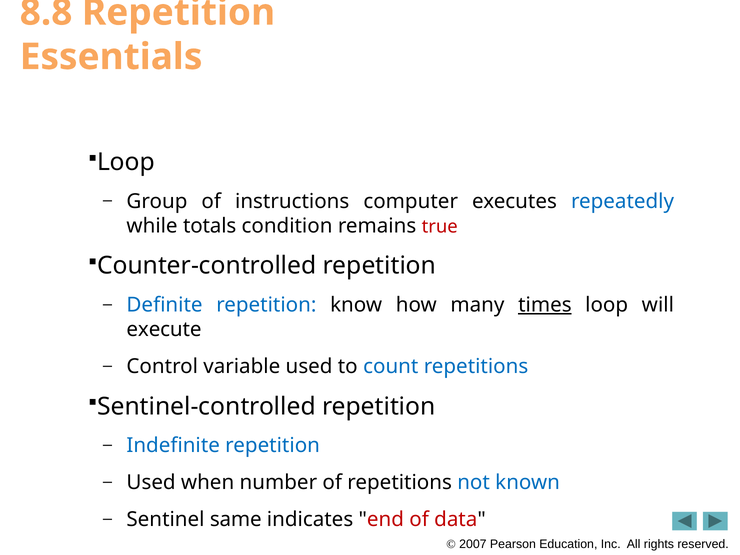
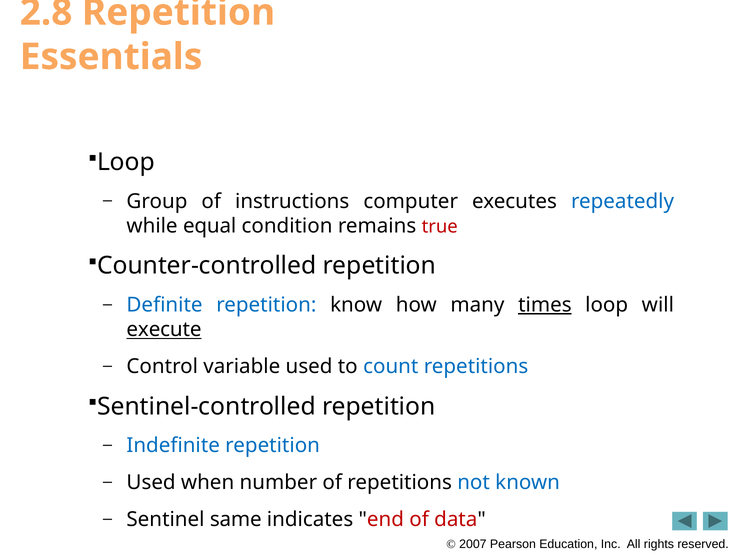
8.8: 8.8 -> 2.8 (46, 12)
totals: totals -> equal (210, 226)
execute underline: none -> present (164, 330)
